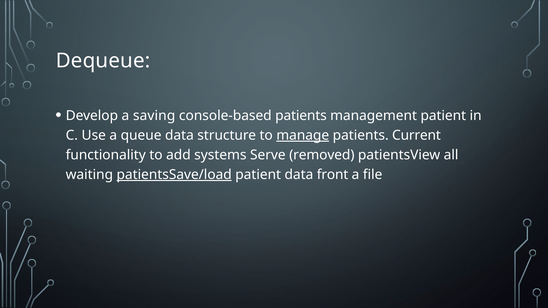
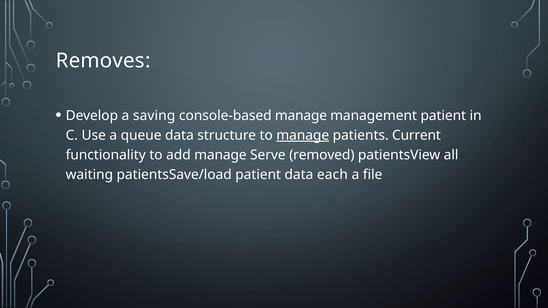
Dequeue: Dequeue -> Removes (103, 61)
console-based patients: patients -> manage (301, 116)
add systems: systems -> manage (220, 155)
patientsSave/load underline: present -> none (174, 175)
front: front -> each (332, 175)
